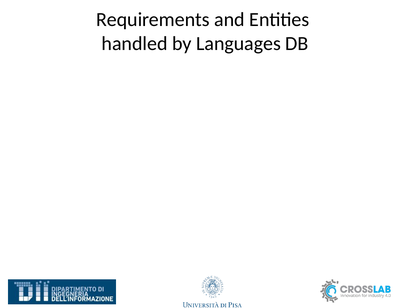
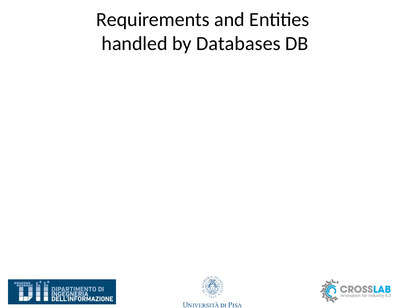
Languages: Languages -> Databases (238, 43)
